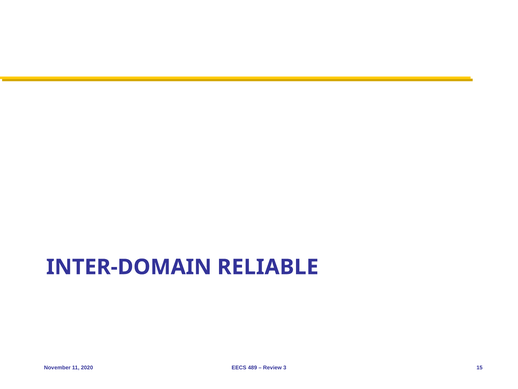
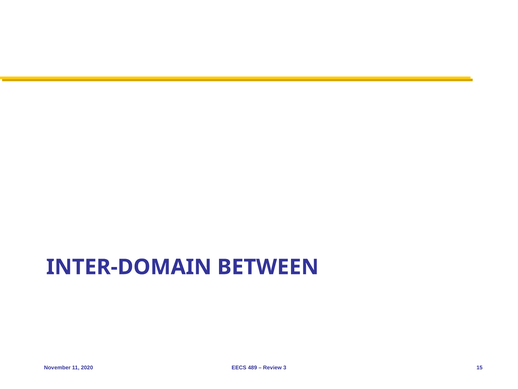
RELIABLE: RELIABLE -> BETWEEN (268, 267)
